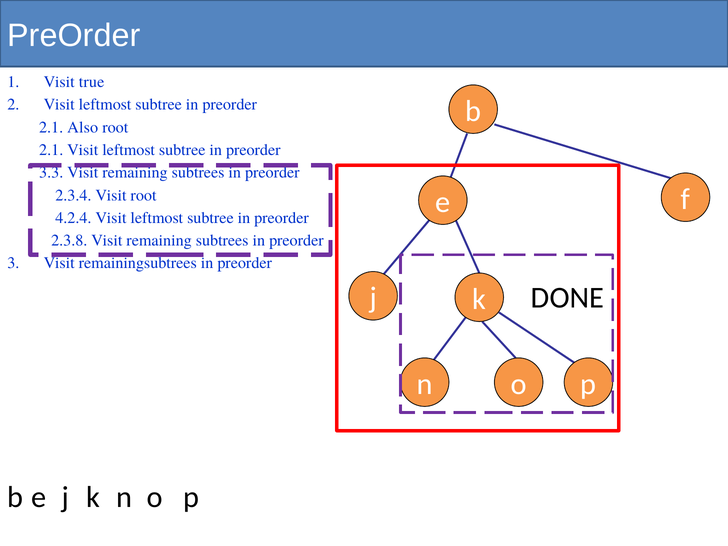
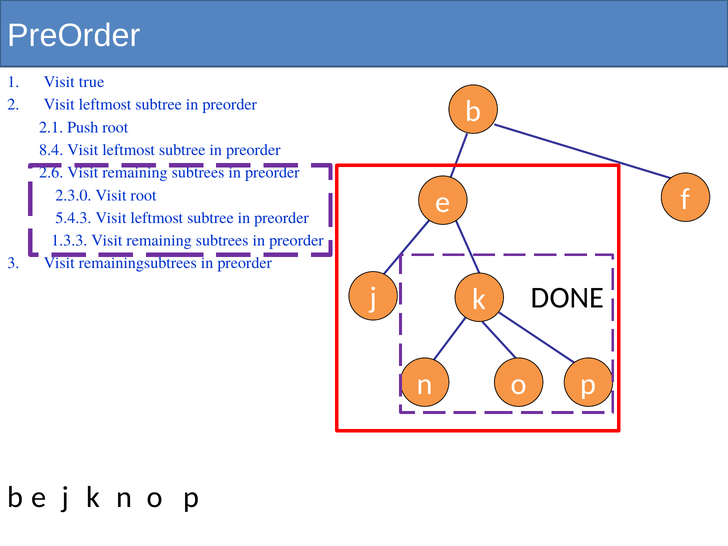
Also: Also -> Push (83, 127)
2.1: 2.1 -> 8.4 (51, 150)
3.3: 3.3 -> 2.6 (51, 173)
2.3.4: 2.3.4 -> 2.3.0 (73, 195)
4.2.4: 4.2.4 -> 5.4.3 (73, 218)
2.3.8: 2.3.8 -> 1.3.3 (69, 240)
